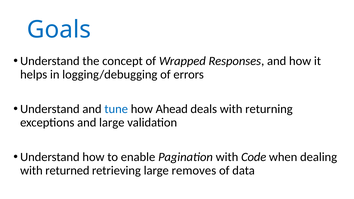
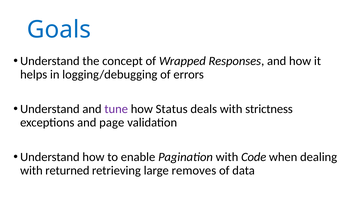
tune colour: blue -> purple (116, 109)
Ahead: Ahead -> Status (172, 109)
returning: returning -> strictness (269, 109)
and large: large -> page (112, 123)
